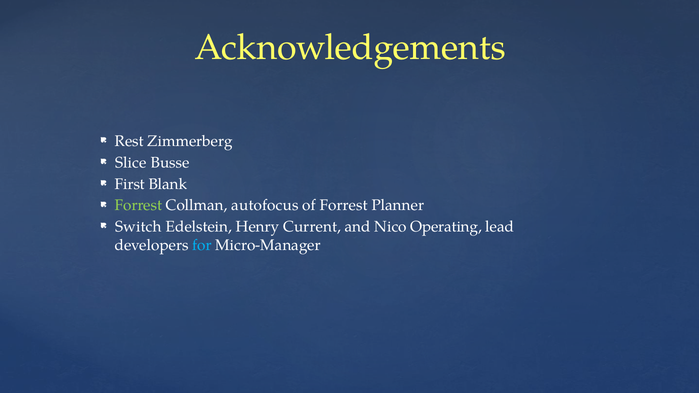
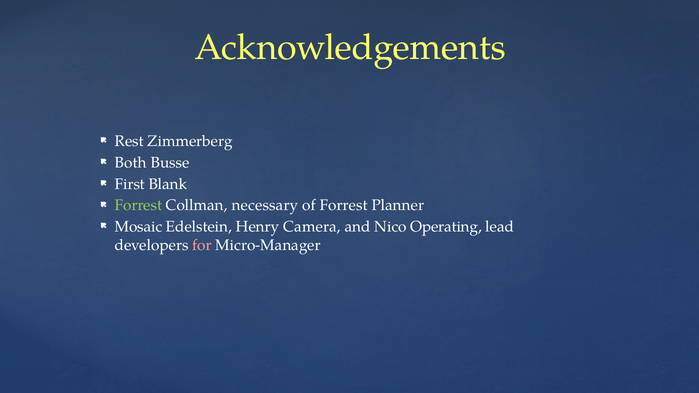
Slice: Slice -> Both (131, 163)
autofocus: autofocus -> necessary (265, 205)
Switch: Switch -> Mosaic (139, 227)
Current: Current -> Camera (312, 227)
for colour: light blue -> pink (202, 245)
